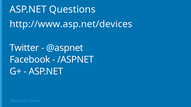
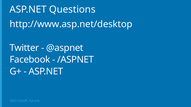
http://www.asp.net/devices: http://www.asp.net/devices -> http://www.asp.net/desktop (71, 24)
